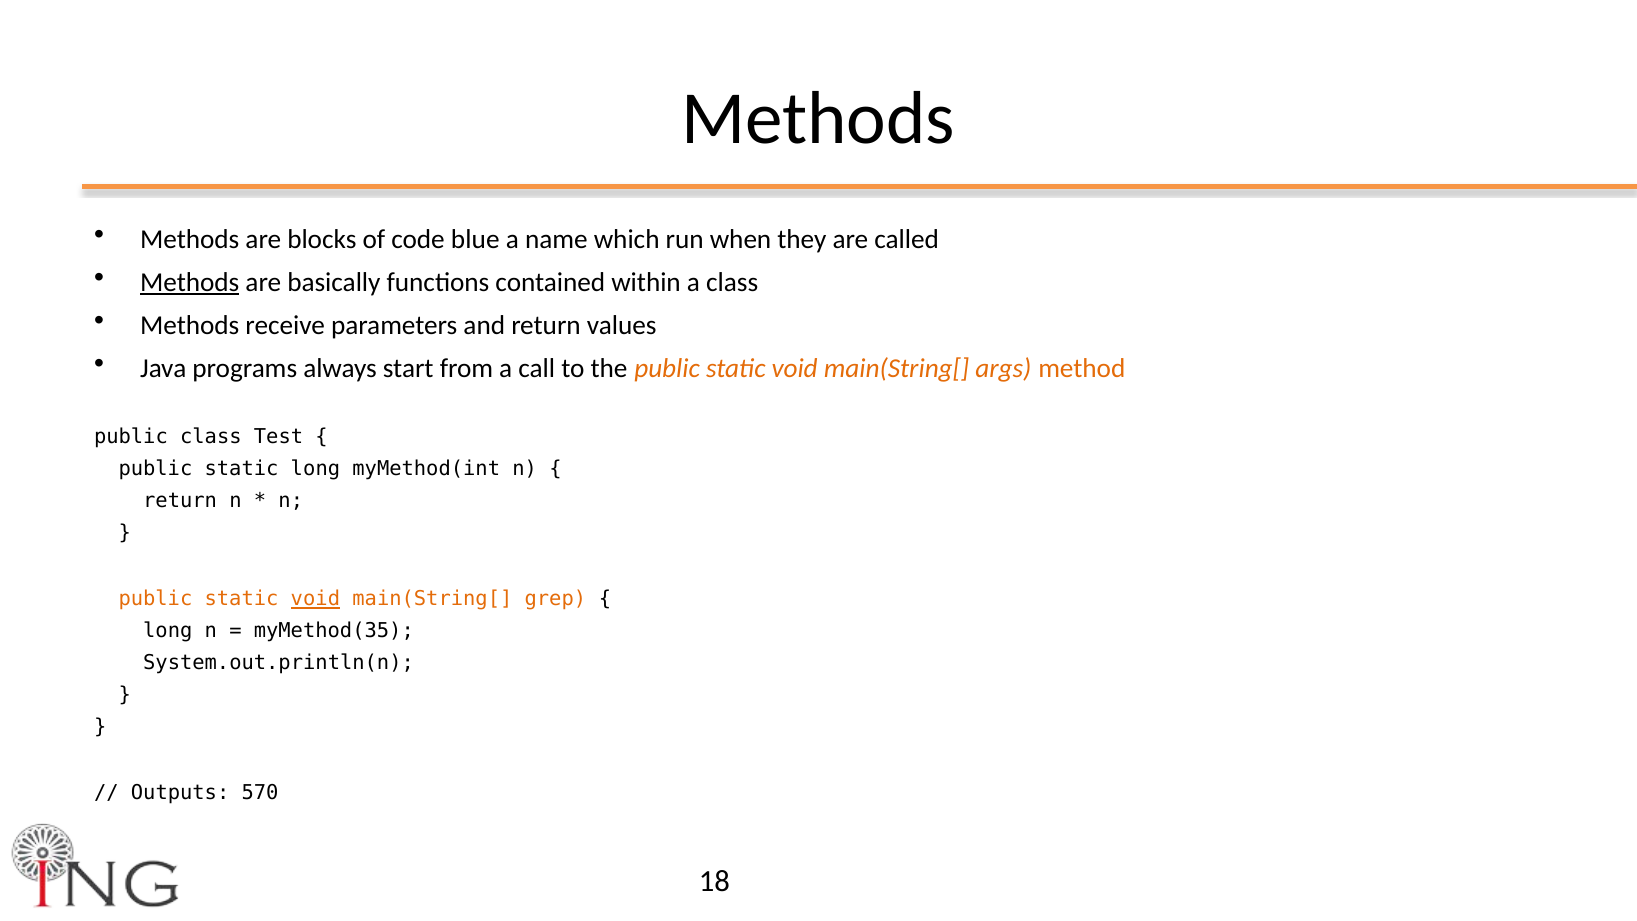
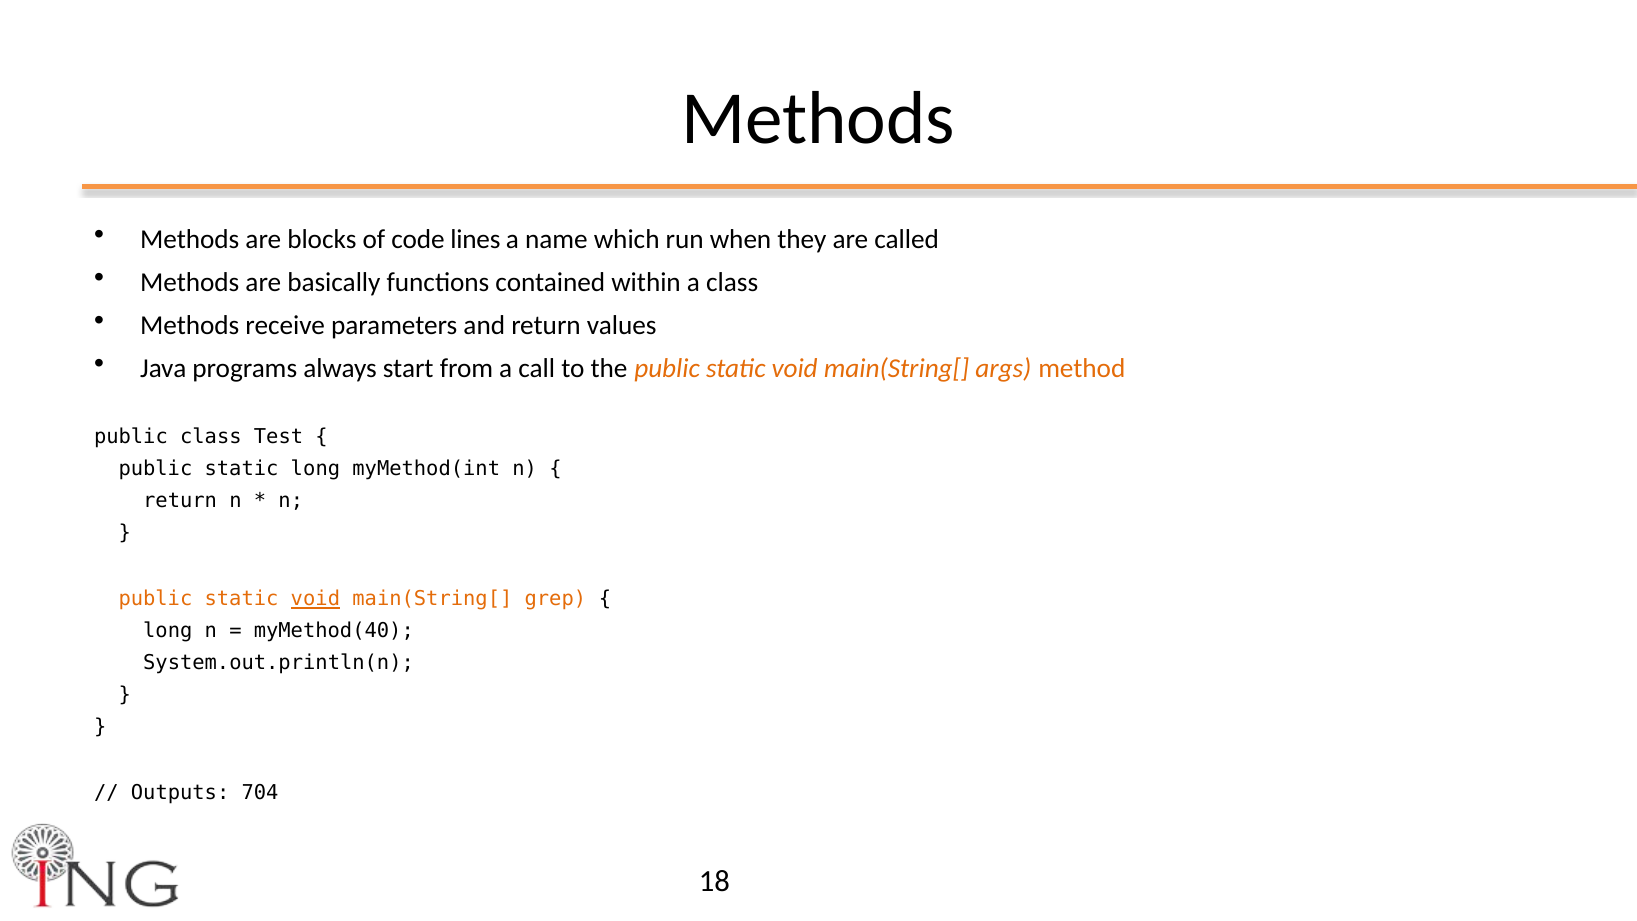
blue: blue -> lines (475, 239)
Methods underline: present -> none (190, 282)
myMethod(35: myMethod(35 -> myMethod(40 (334, 631)
570: 570 -> 704 (260, 793)
